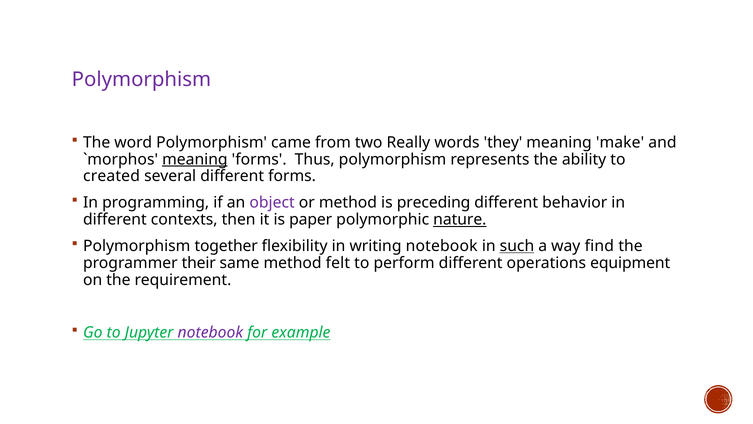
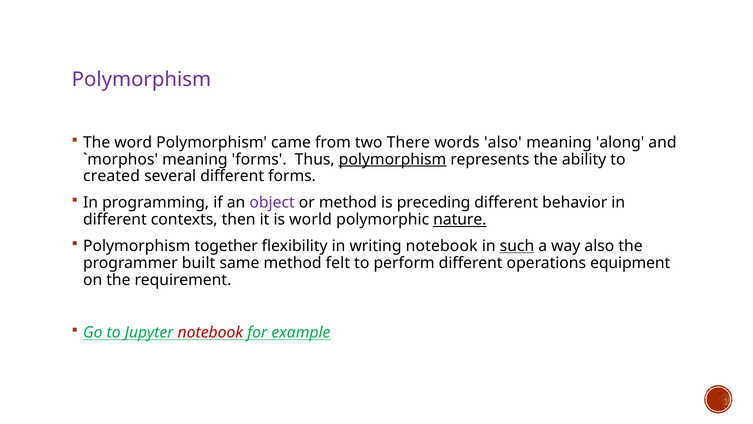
Really: Really -> There (408, 142)
words they: they -> also (503, 142)
make: make -> along (620, 142)
meaning underline: present -> none (195, 159)
polymorphism underline: none -> present (393, 159)
paper: paper -> world (311, 219)
way find: find -> also (599, 246)
their: their -> built (199, 263)
notebook colour: purple -> red (210, 332)
